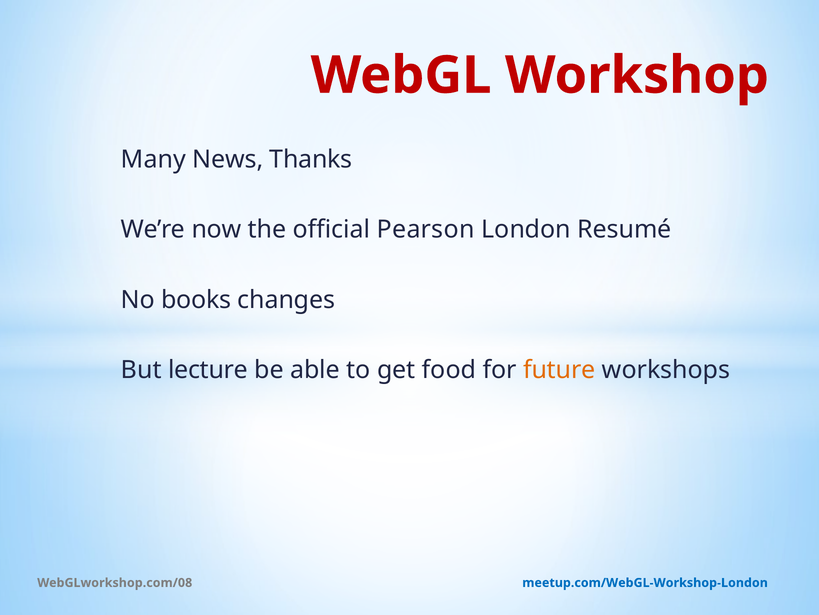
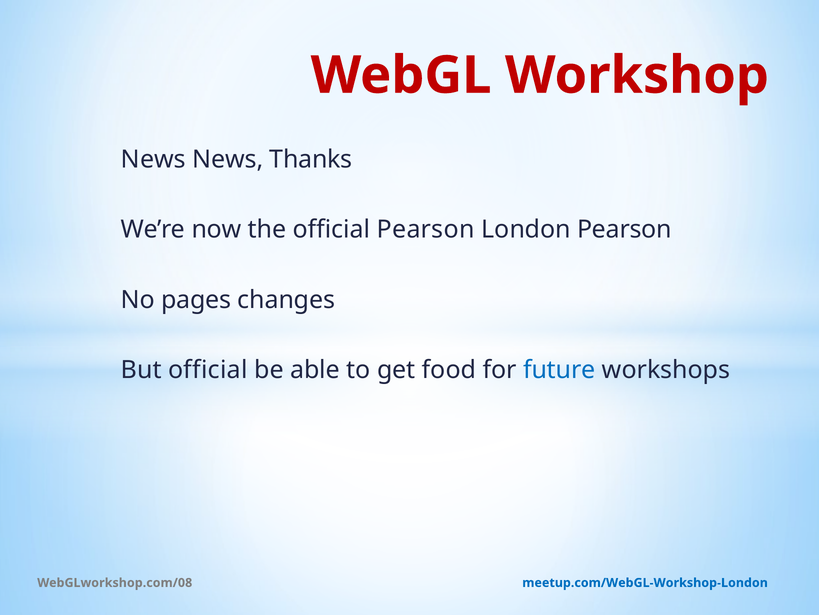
Many: Many -> News (153, 159)
London Resumé: Resumé -> Pearson (624, 229)
books: books -> pages (196, 299)
But lecture: lecture -> official (208, 369)
future colour: orange -> blue (559, 369)
